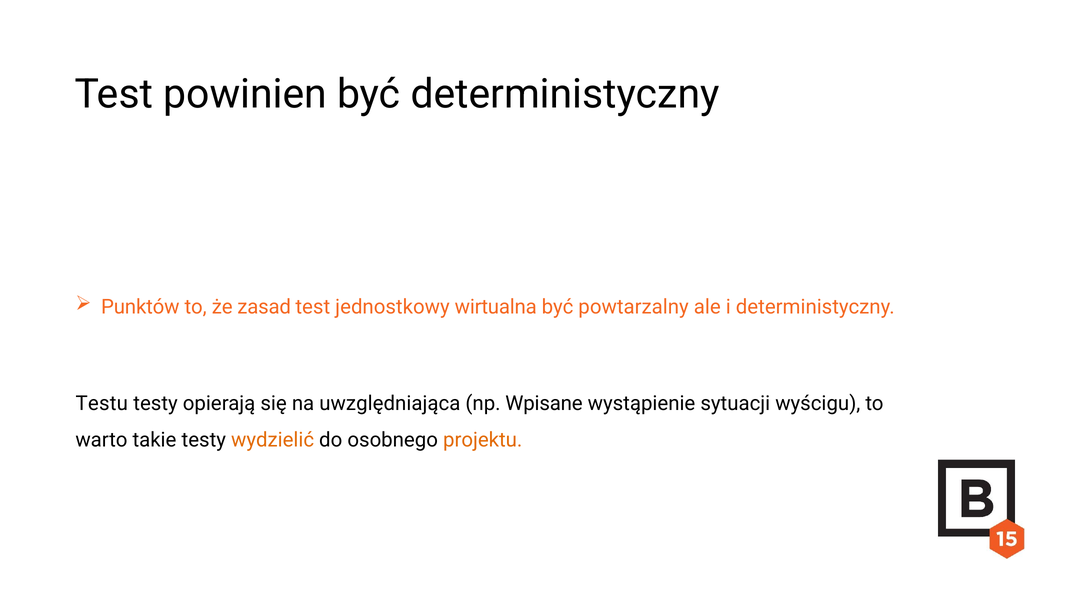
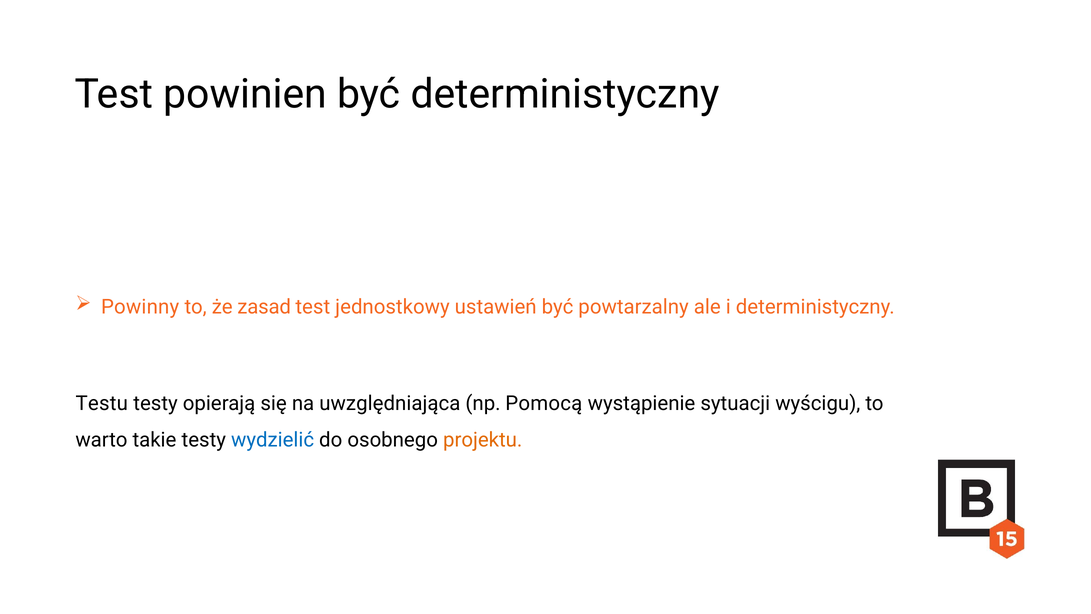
Punktów: Punktów -> Powinny (140, 307)
wirtualna: wirtualna -> ustawień (496, 307)
Wpisane: Wpisane -> Pomocą (544, 403)
wydzielić colour: orange -> blue (273, 440)
